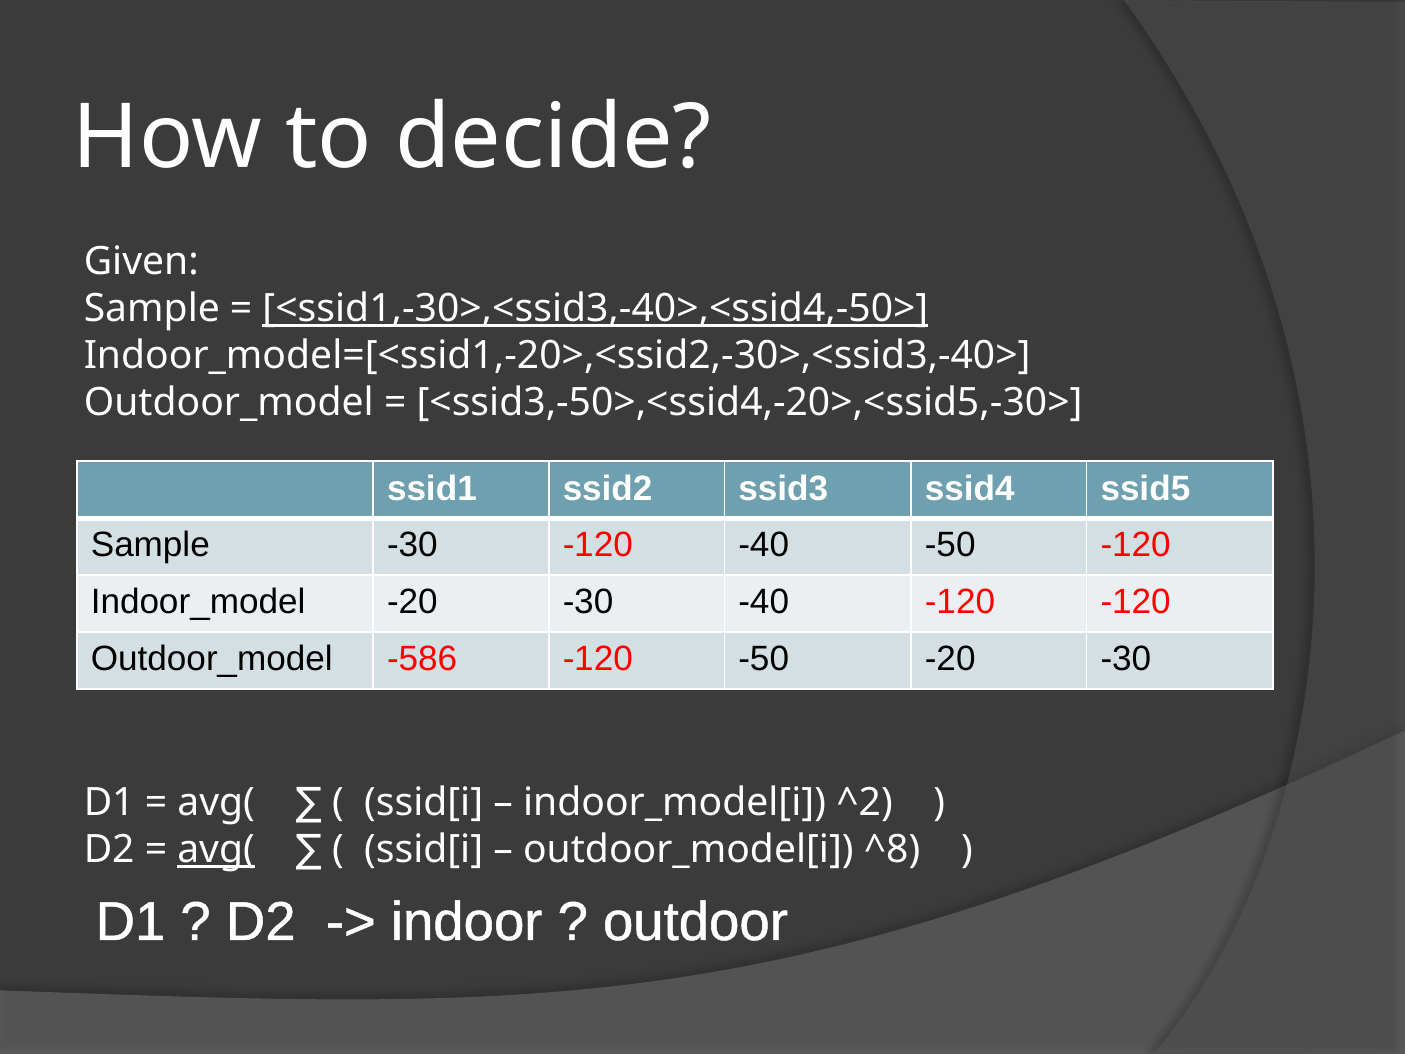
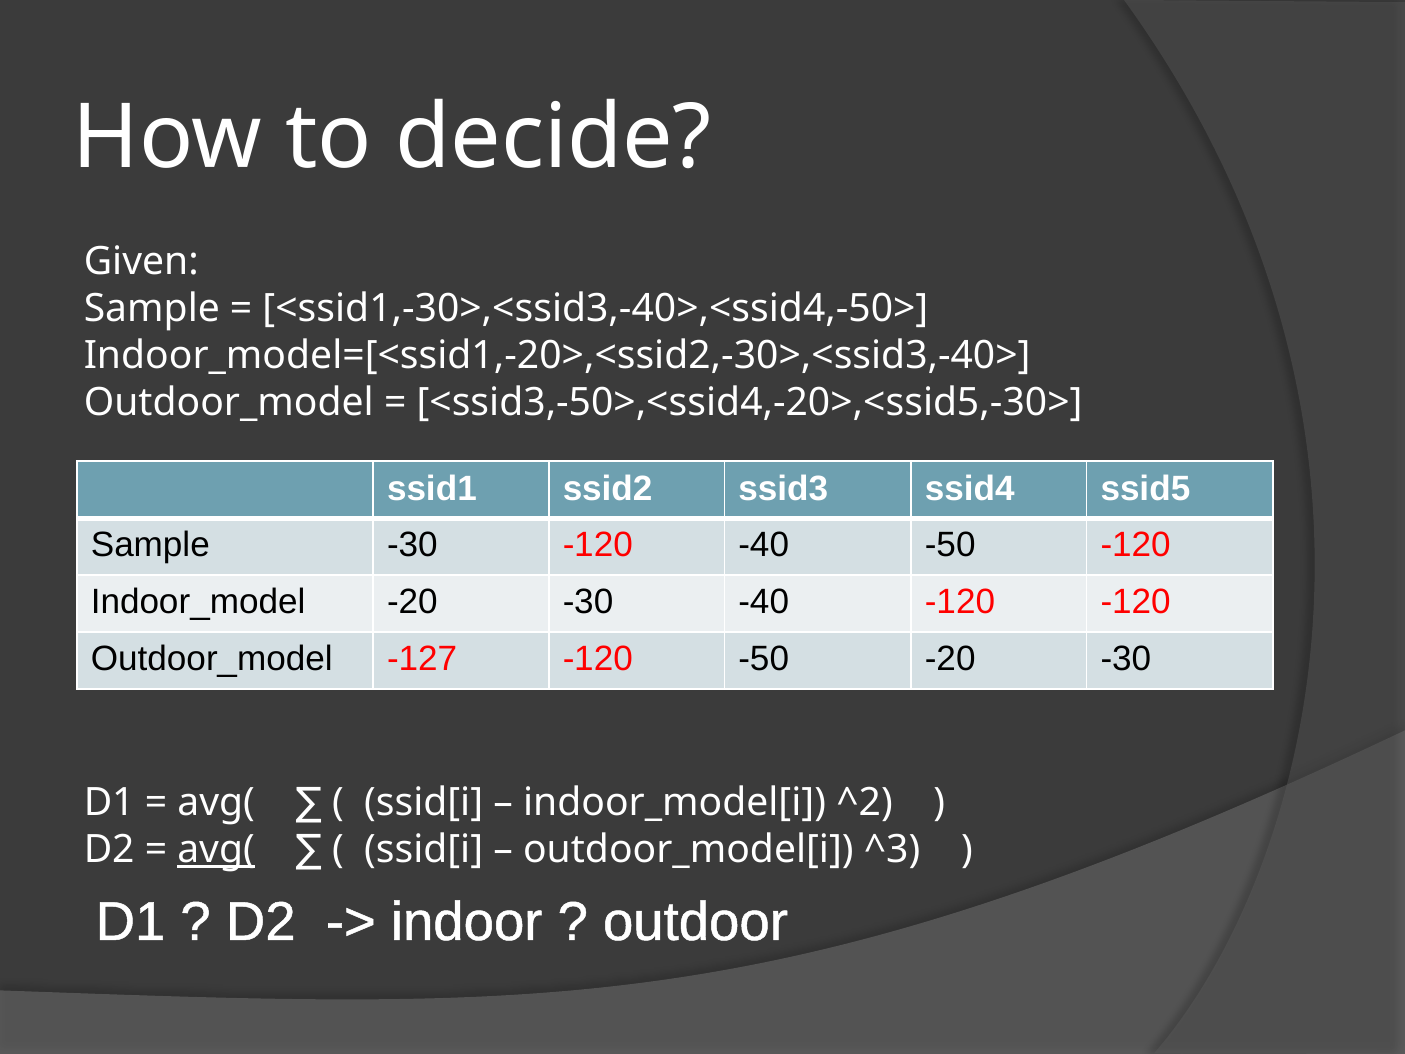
<ssid1,-30>,<ssid3,-40>,<ssid4,-50> underline: present -> none (595, 309)
-586: -586 -> -127 (422, 659)
^8: ^8 -> ^3 (892, 849)
